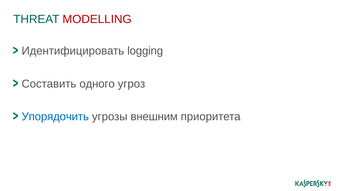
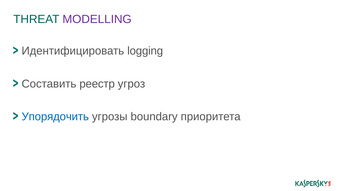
MODELLING colour: red -> purple (97, 19)
одного: одного -> реестр (97, 84)
внешним: внешним -> boundary (154, 116)
